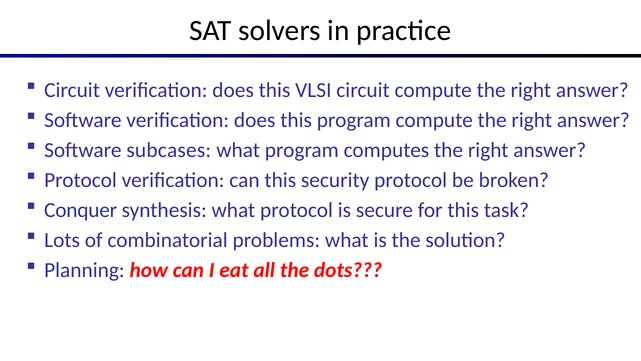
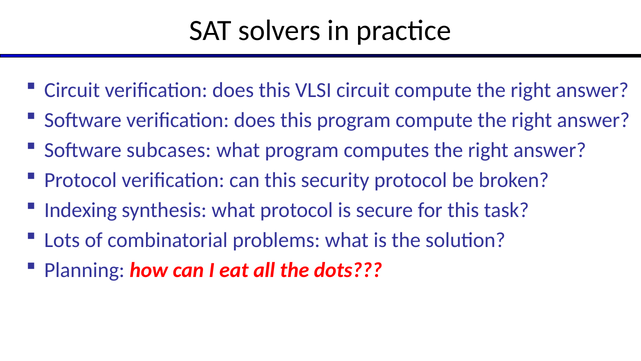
Conquer: Conquer -> Indexing (81, 210)
